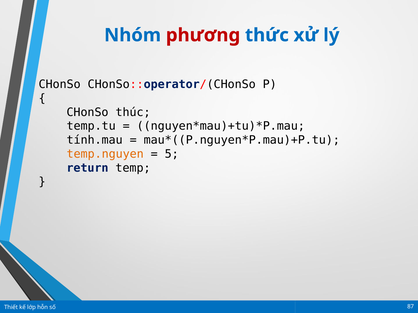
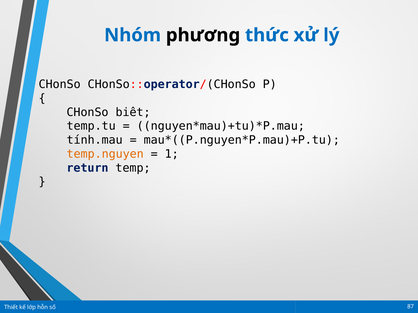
phương colour: red -> black (203, 35)
thúc: thúc -> biết (133, 112)
5: 5 -> 1 (172, 154)
